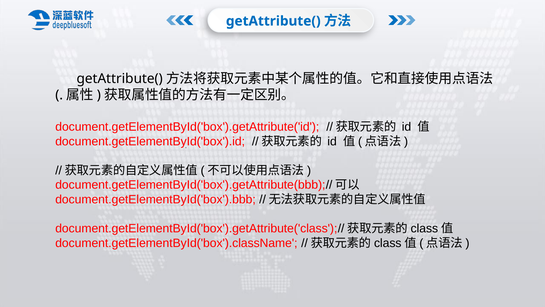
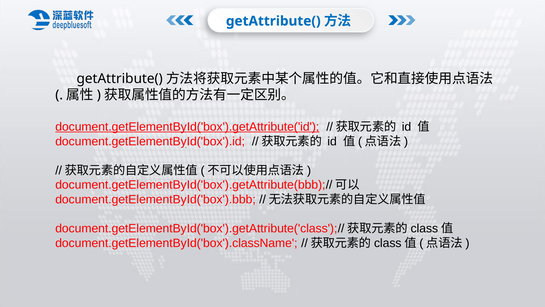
document.getElementById('box').getAttribute('id underline: none -> present (187, 127)
